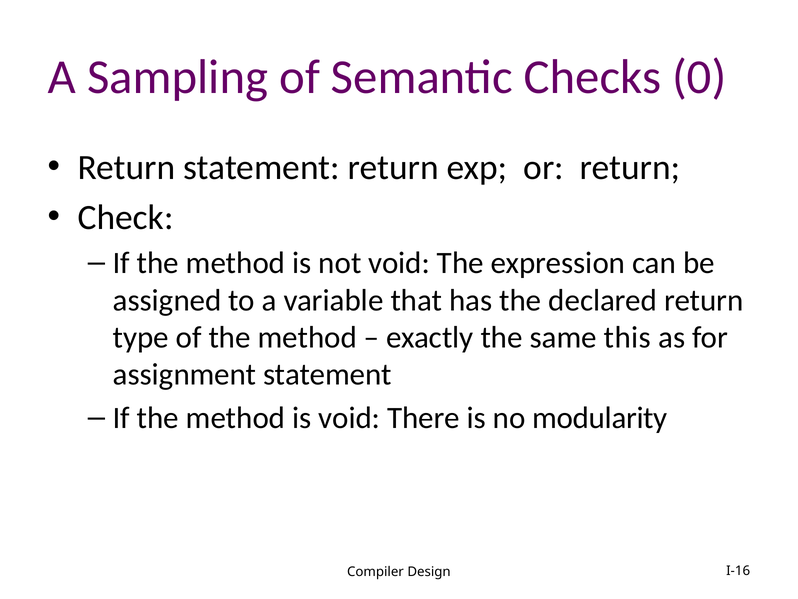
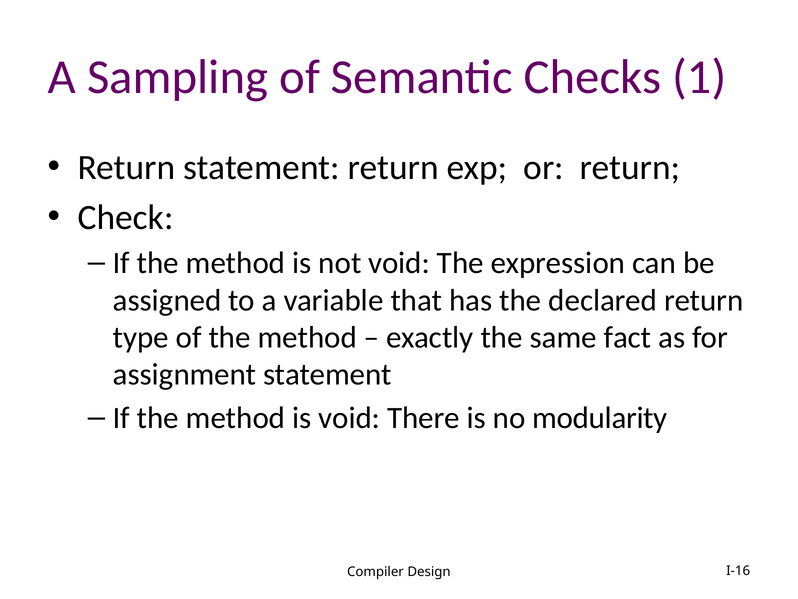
0: 0 -> 1 (699, 77)
this: this -> fact (628, 337)
